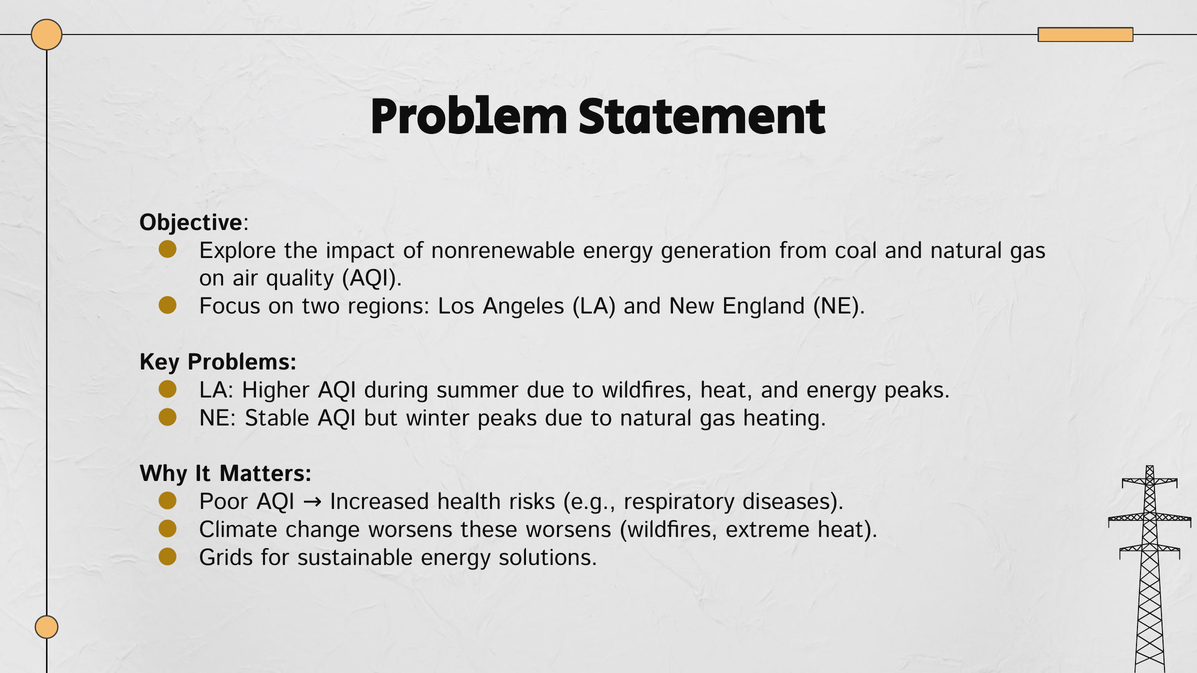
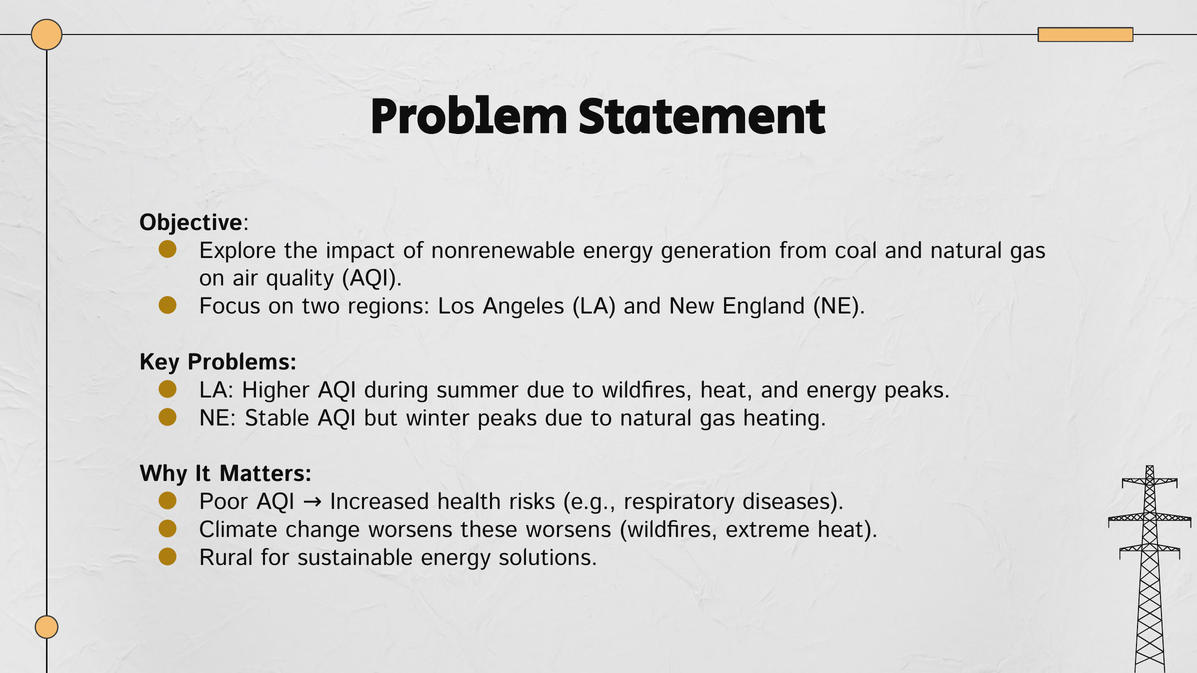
Grids: Grids -> Rural (226, 558)
